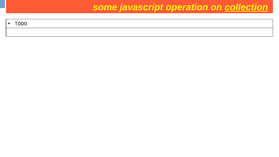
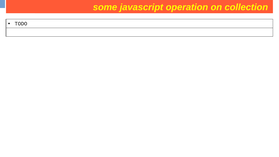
collection underline: present -> none (246, 7)
